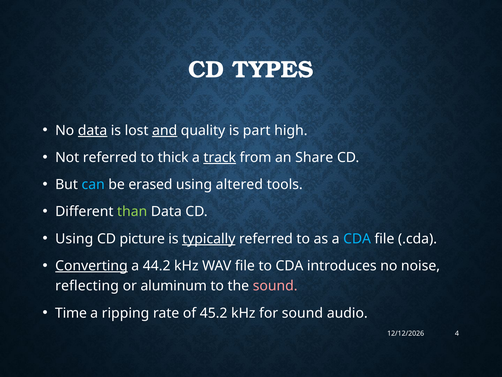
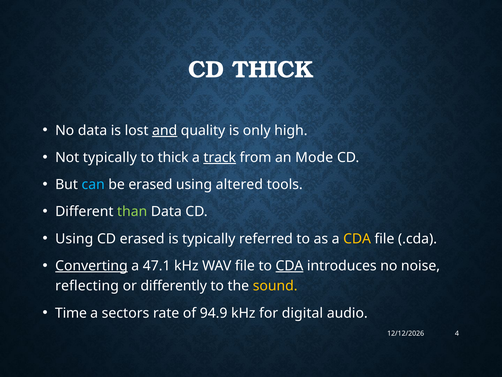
CD TYPES: TYPES -> THICK (273, 70)
data underline: present -> none (93, 130)
part: part -> only (257, 130)
Not referred: referred -> typically (110, 157)
Share: Share -> Mode (314, 157)
CD picture: picture -> erased (142, 238)
typically underline: present -> none (209, 238)
CDA colour: light blue -> yellow (357, 238)
44.2: 44.2 -> 47.1 (157, 266)
CDA underline: none -> present (289, 266)
aluminum: aluminum -> differently (174, 286)
sound colour: pink -> yellow (275, 286)
ripping: ripping -> sectors (125, 313)
45.2: 45.2 -> 94.9 (214, 313)
for sound: sound -> digital (302, 313)
